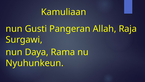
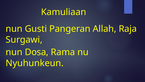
Daya: Daya -> Dosa (37, 52)
